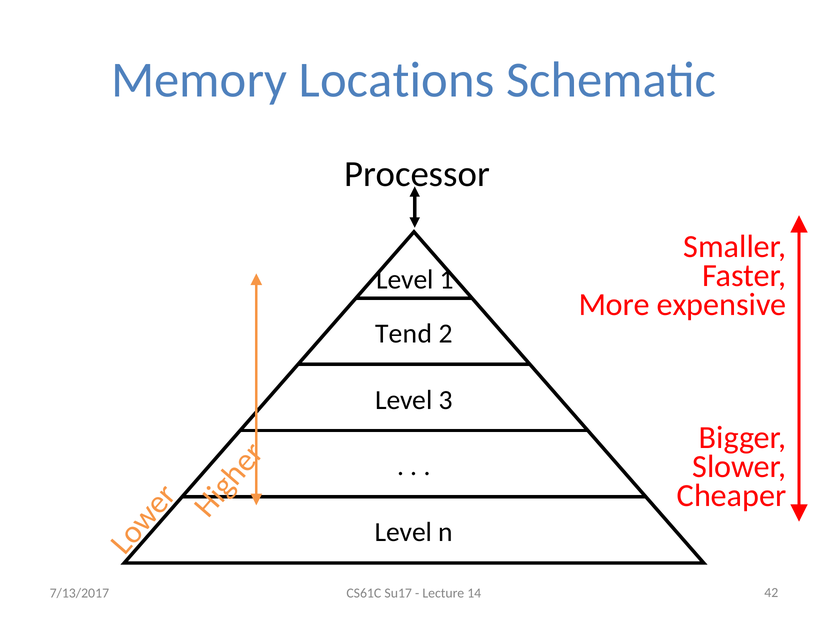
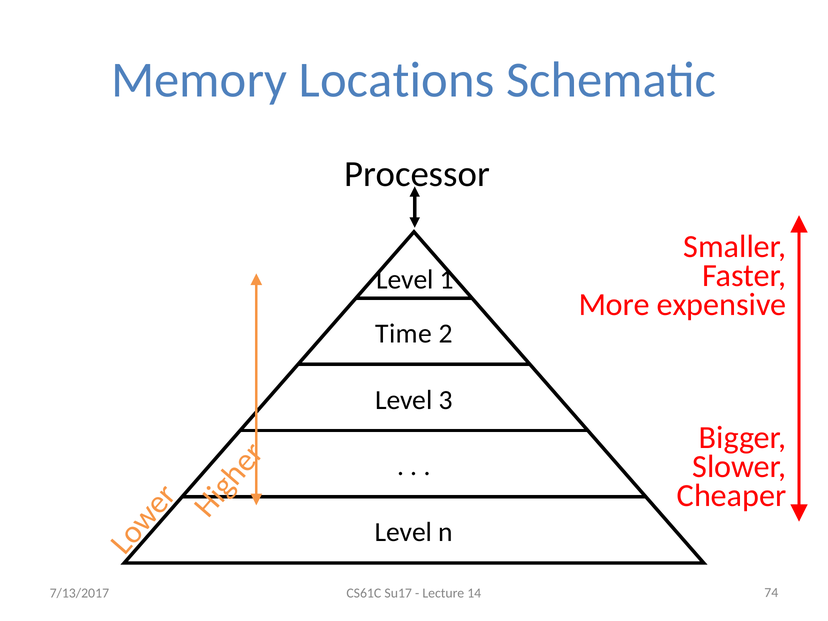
Tend: Tend -> Time (404, 334)
42: 42 -> 74 (771, 593)
